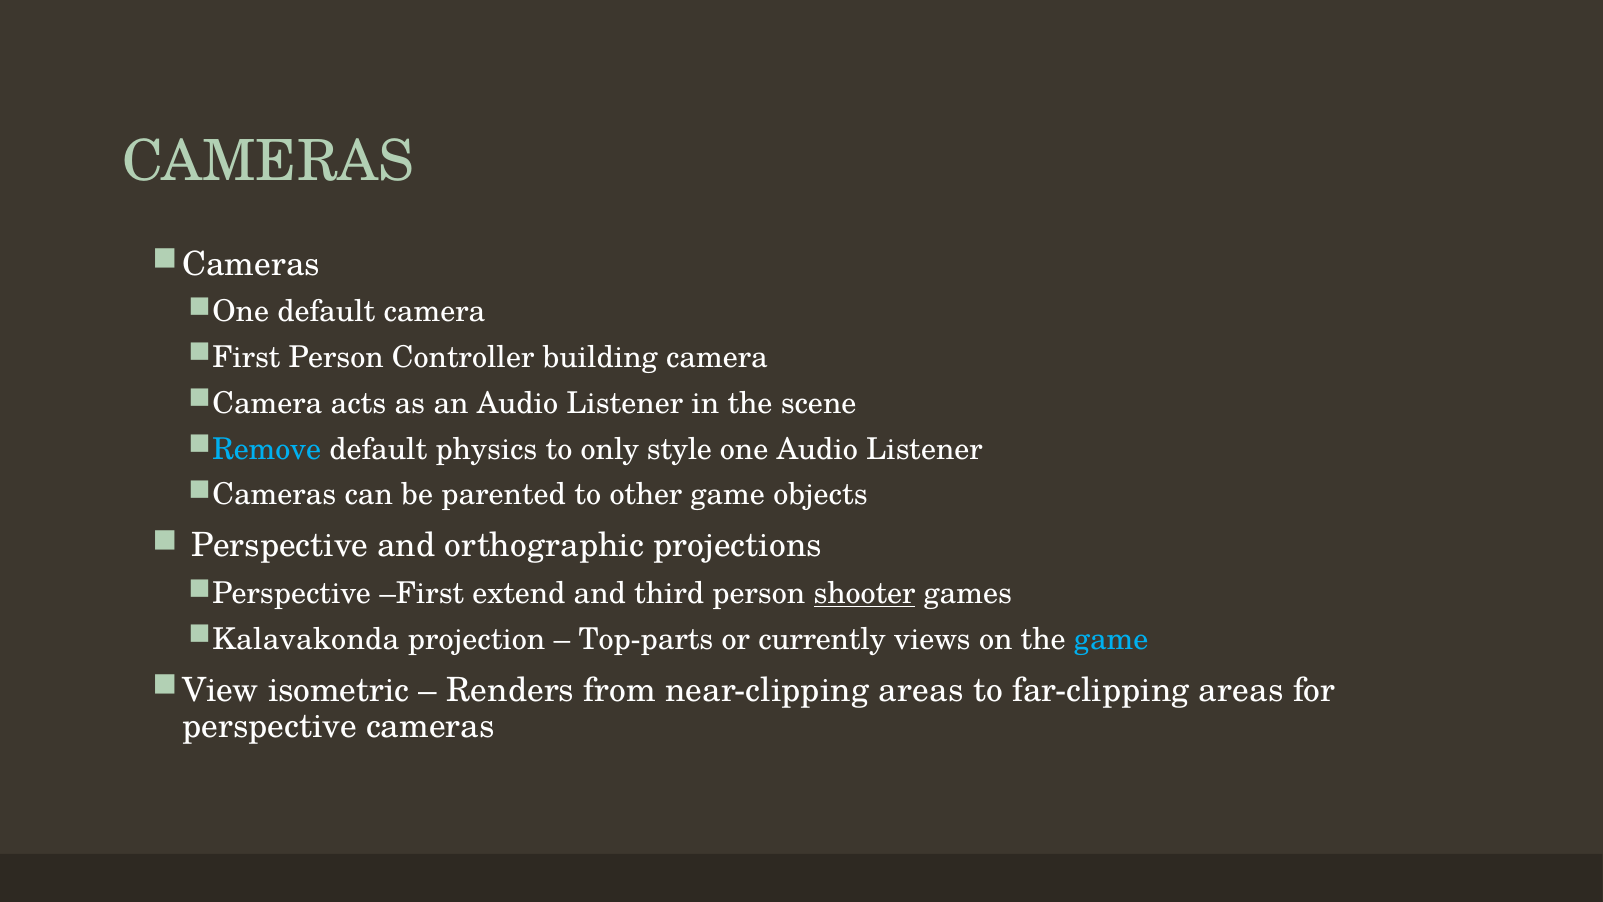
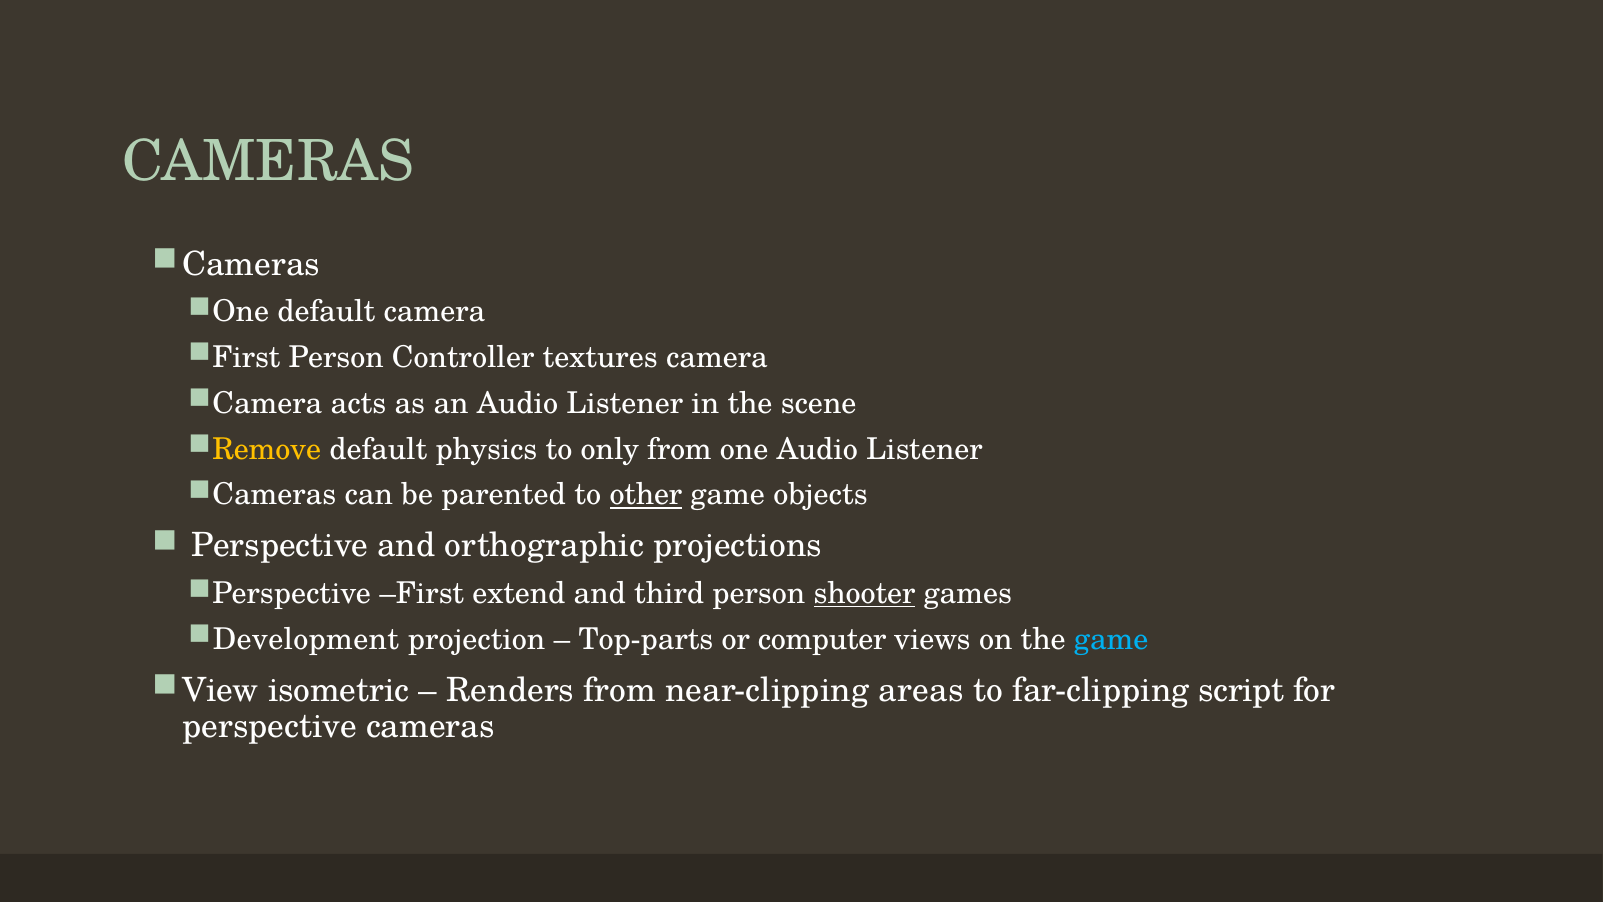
building: building -> textures (600, 357)
Remove colour: light blue -> yellow (267, 449)
only style: style -> from (679, 449)
other underline: none -> present (646, 495)
Kalavakonda: Kalavakonda -> Development (306, 639)
currently: currently -> computer (822, 639)
far-clipping areas: areas -> script (1242, 690)
